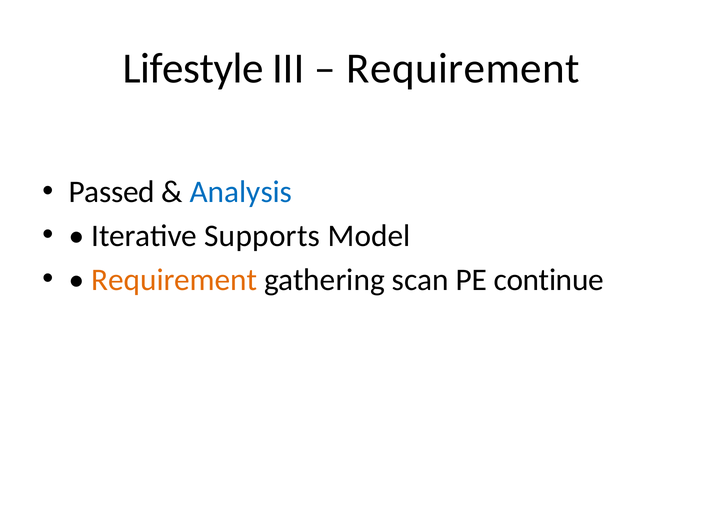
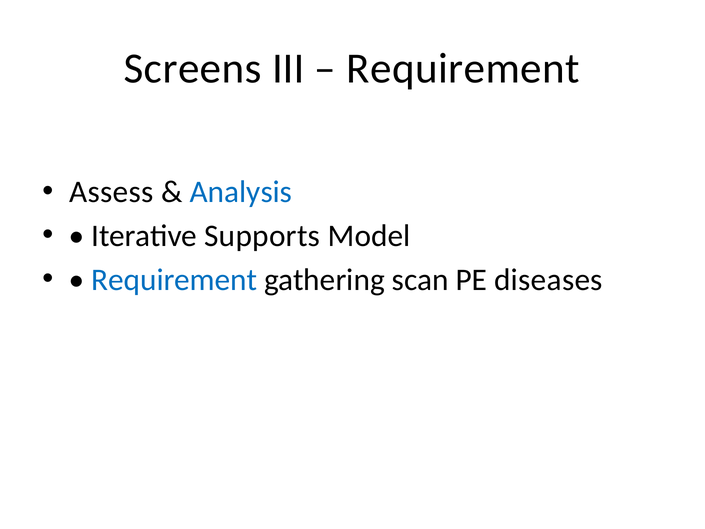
Lifestyle: Lifestyle -> Screens (193, 68)
Passed: Passed -> Assess (111, 192)
Requirement colour: orange -> blue (174, 280)
continue: continue -> diseases (548, 280)
